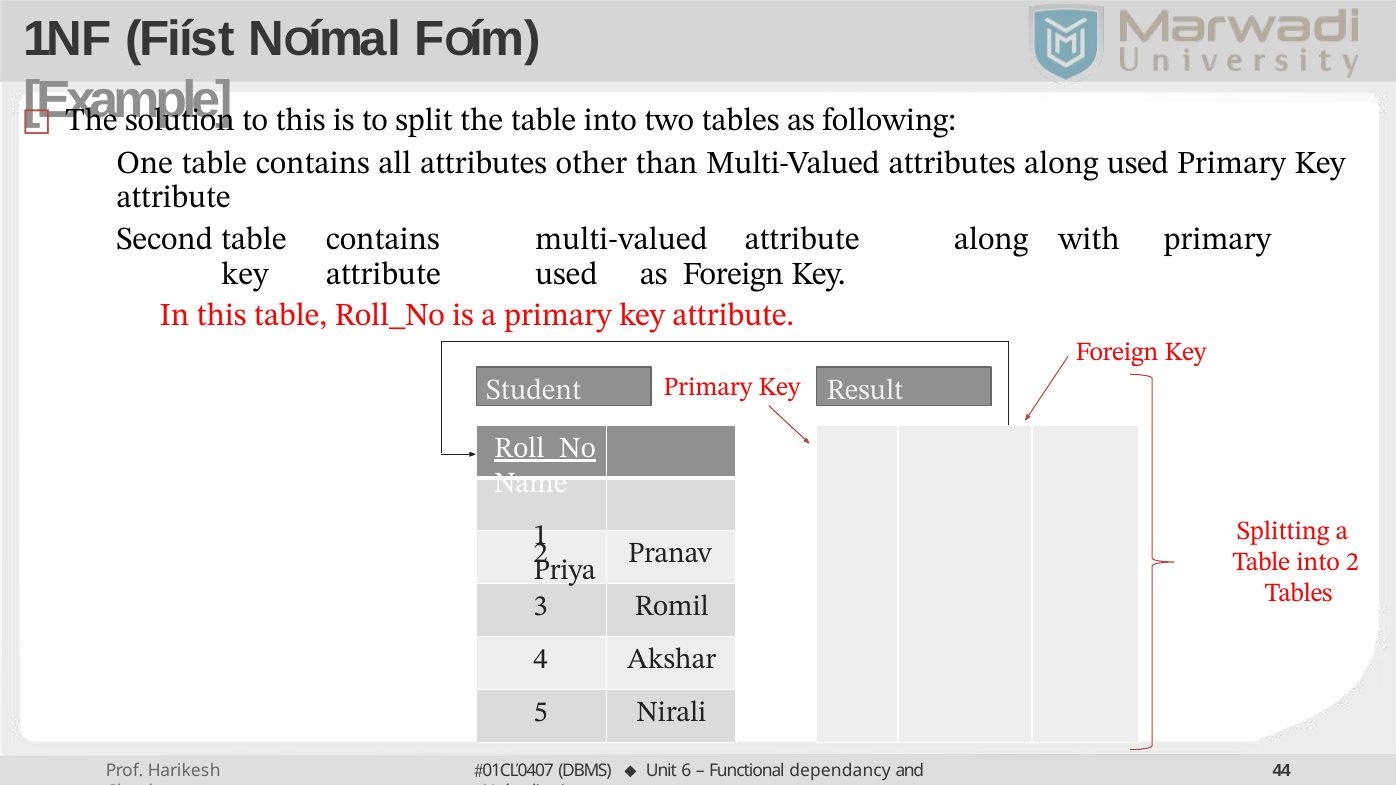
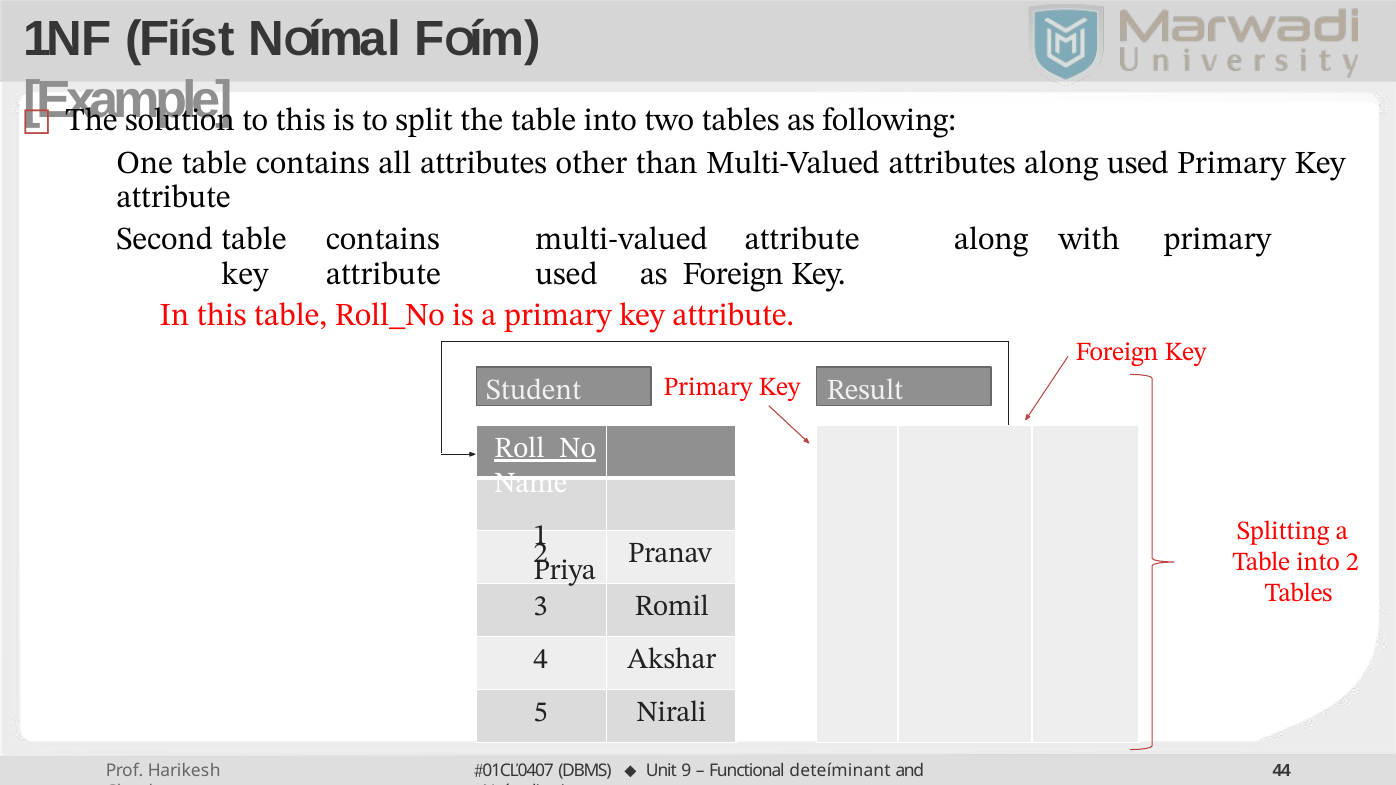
6: 6 -> 9 (686, 771)
dependancy: dependancy -> deteíminant (840, 771)
